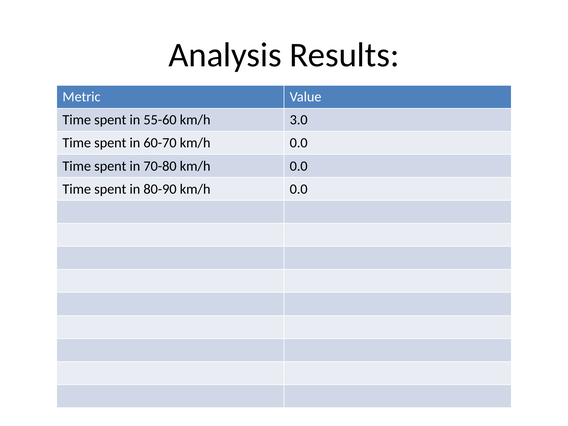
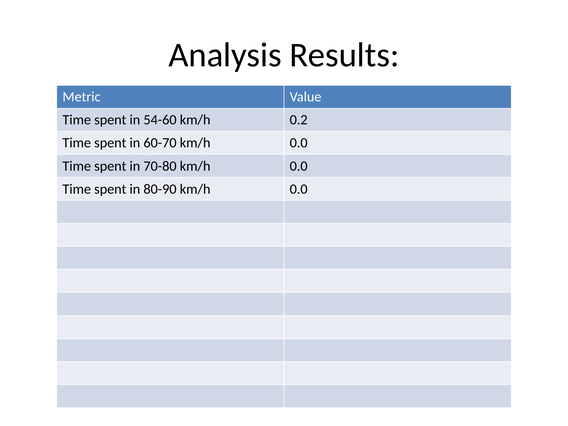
55-60: 55-60 -> 54-60 (160, 120)
3.0: 3.0 -> 0.2 (299, 120)
